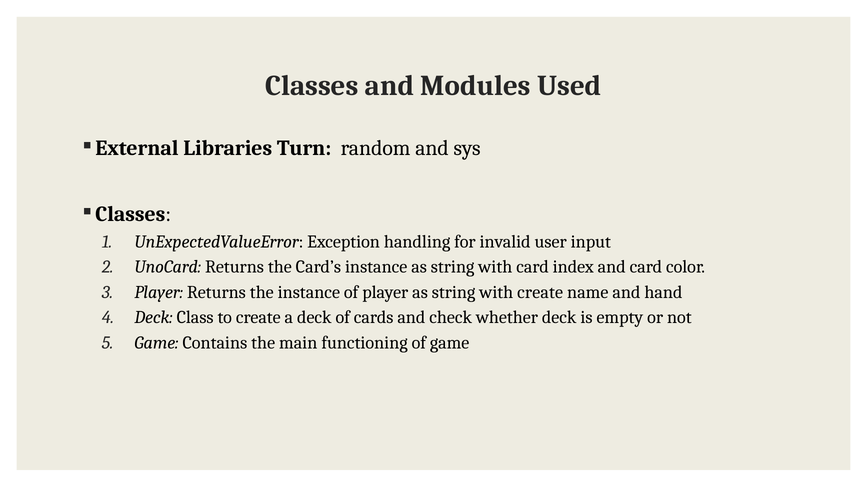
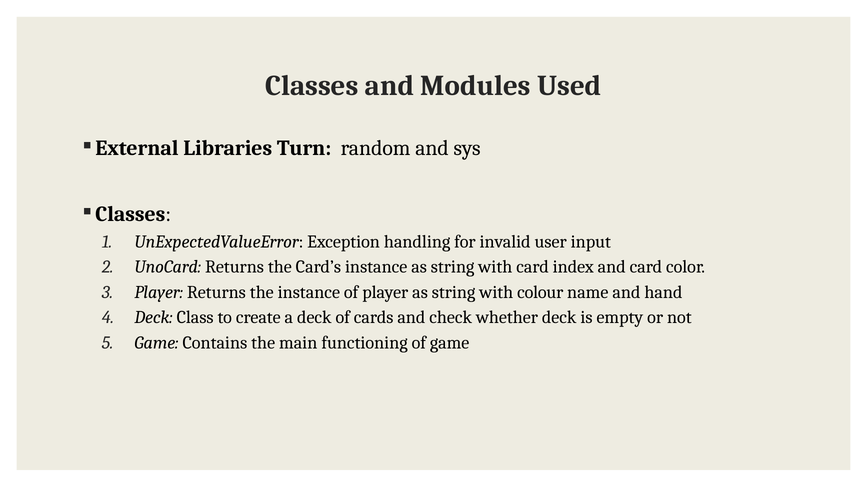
with create: create -> colour (540, 293)
